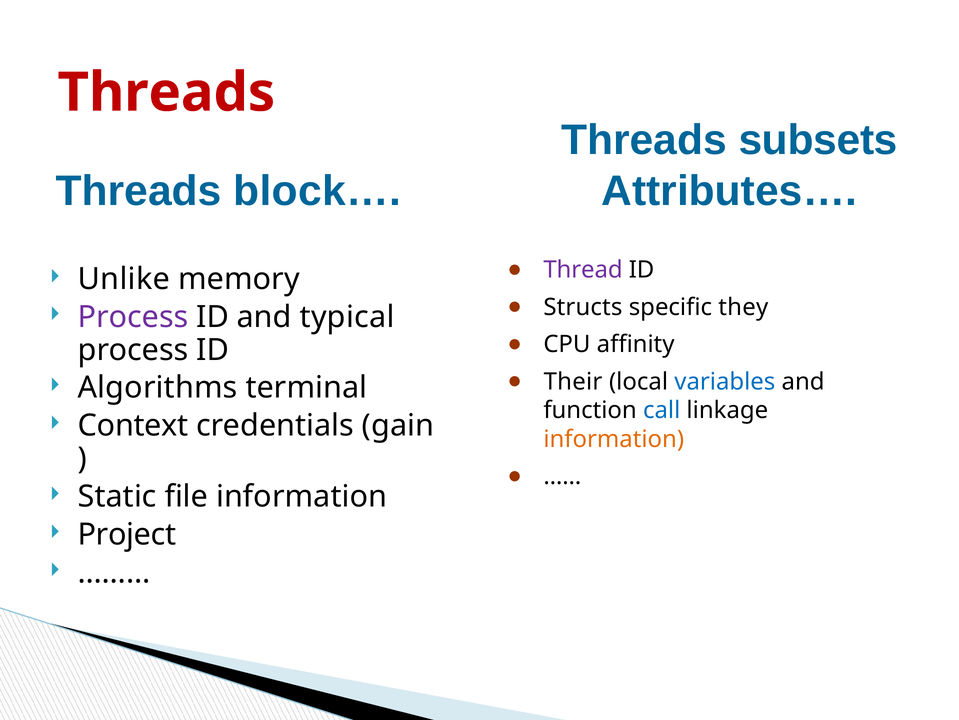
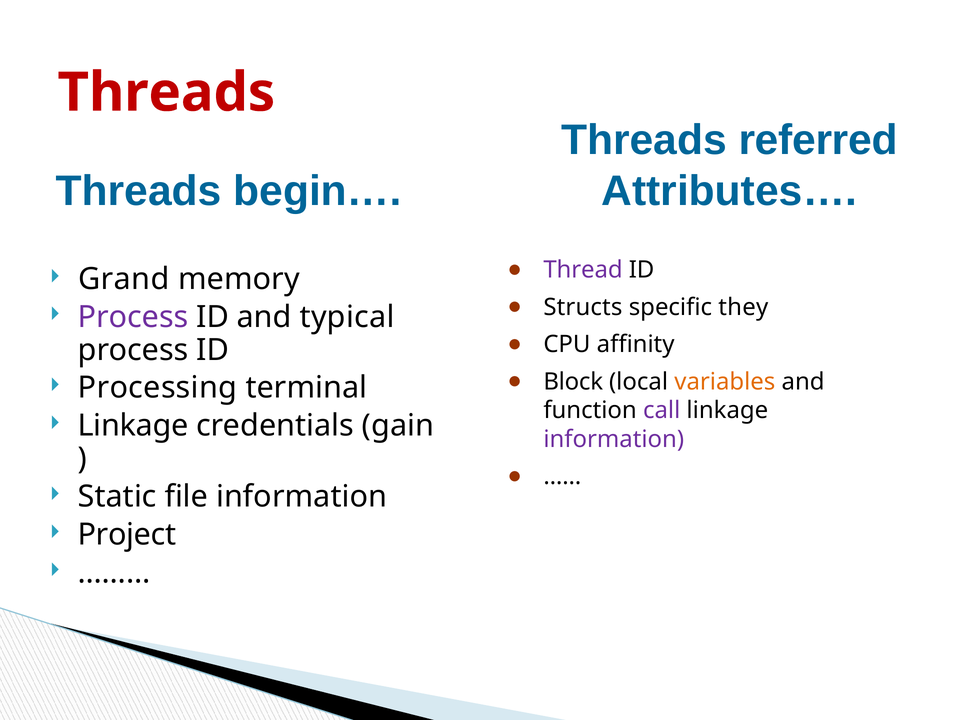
subsets: subsets -> referred (818, 140)
block…: block… -> begin… (317, 191)
Unlike: Unlike -> Grand (124, 279)
Their: Their -> Block (573, 381)
variables colour: blue -> orange (725, 381)
Algorithms: Algorithms -> Processing (158, 387)
call colour: blue -> purple (662, 410)
Context: Context -> Linkage (133, 425)
information colour: orange -> purple (614, 439)
